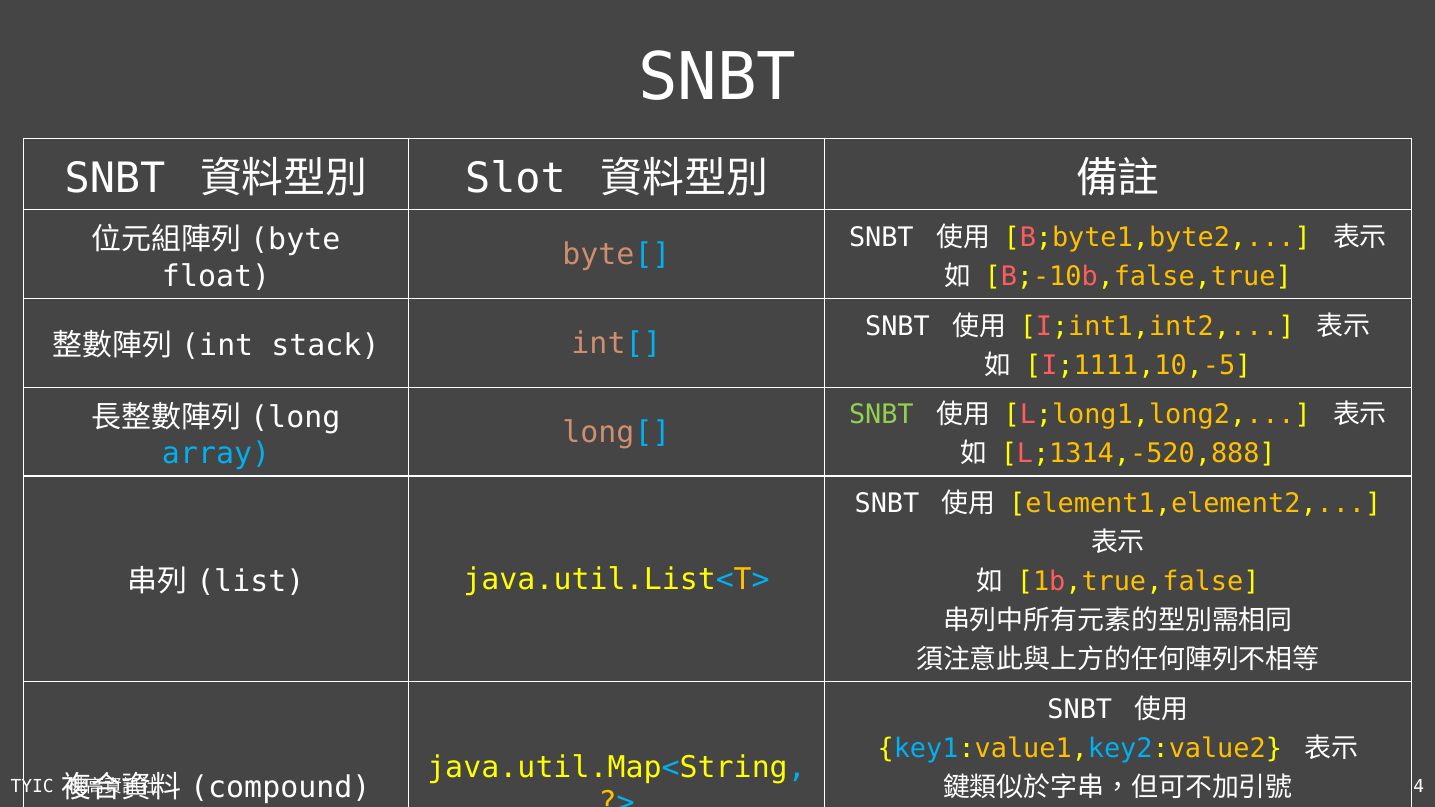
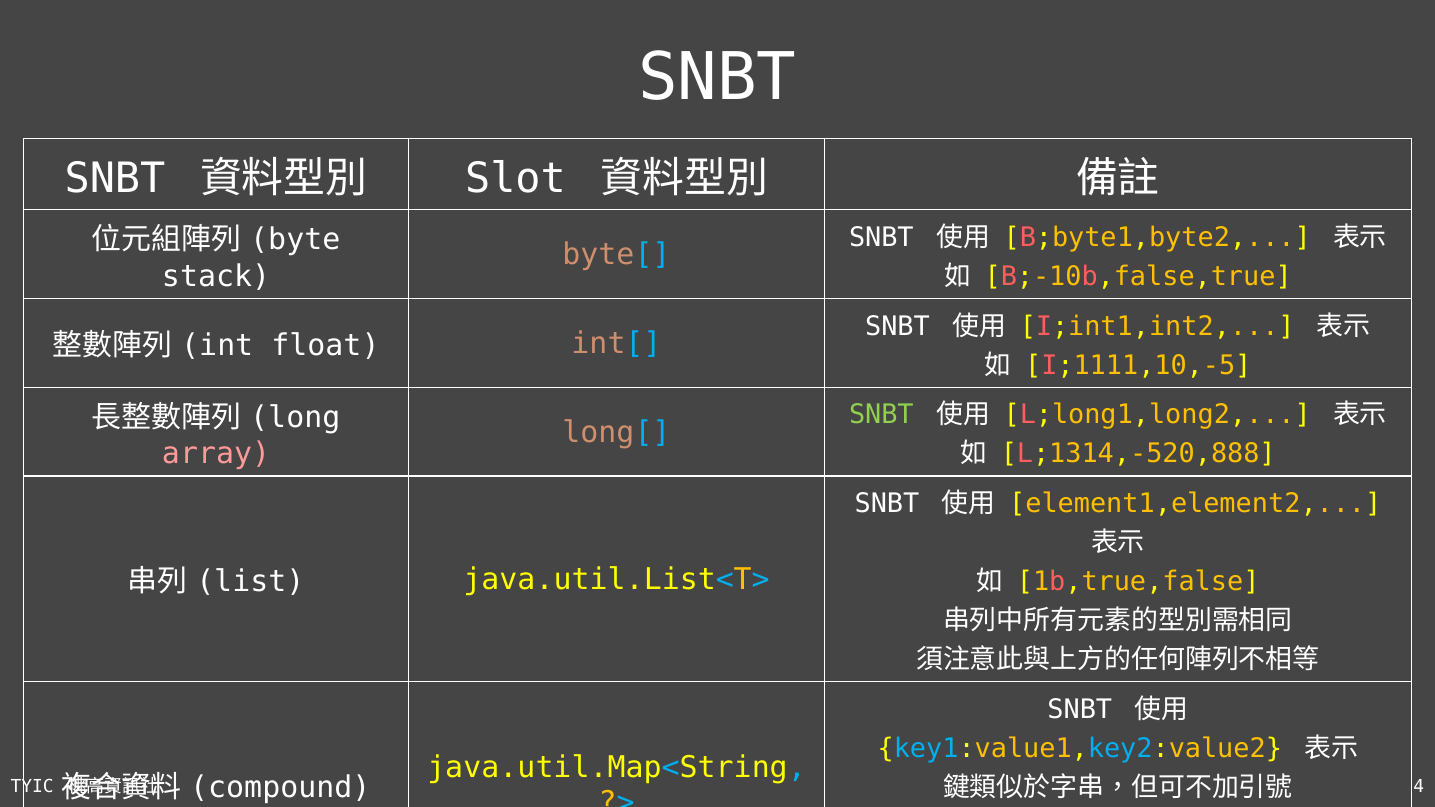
float: float -> stack (216, 276)
stack: stack -> float (325, 346)
array colour: light blue -> pink (216, 454)
